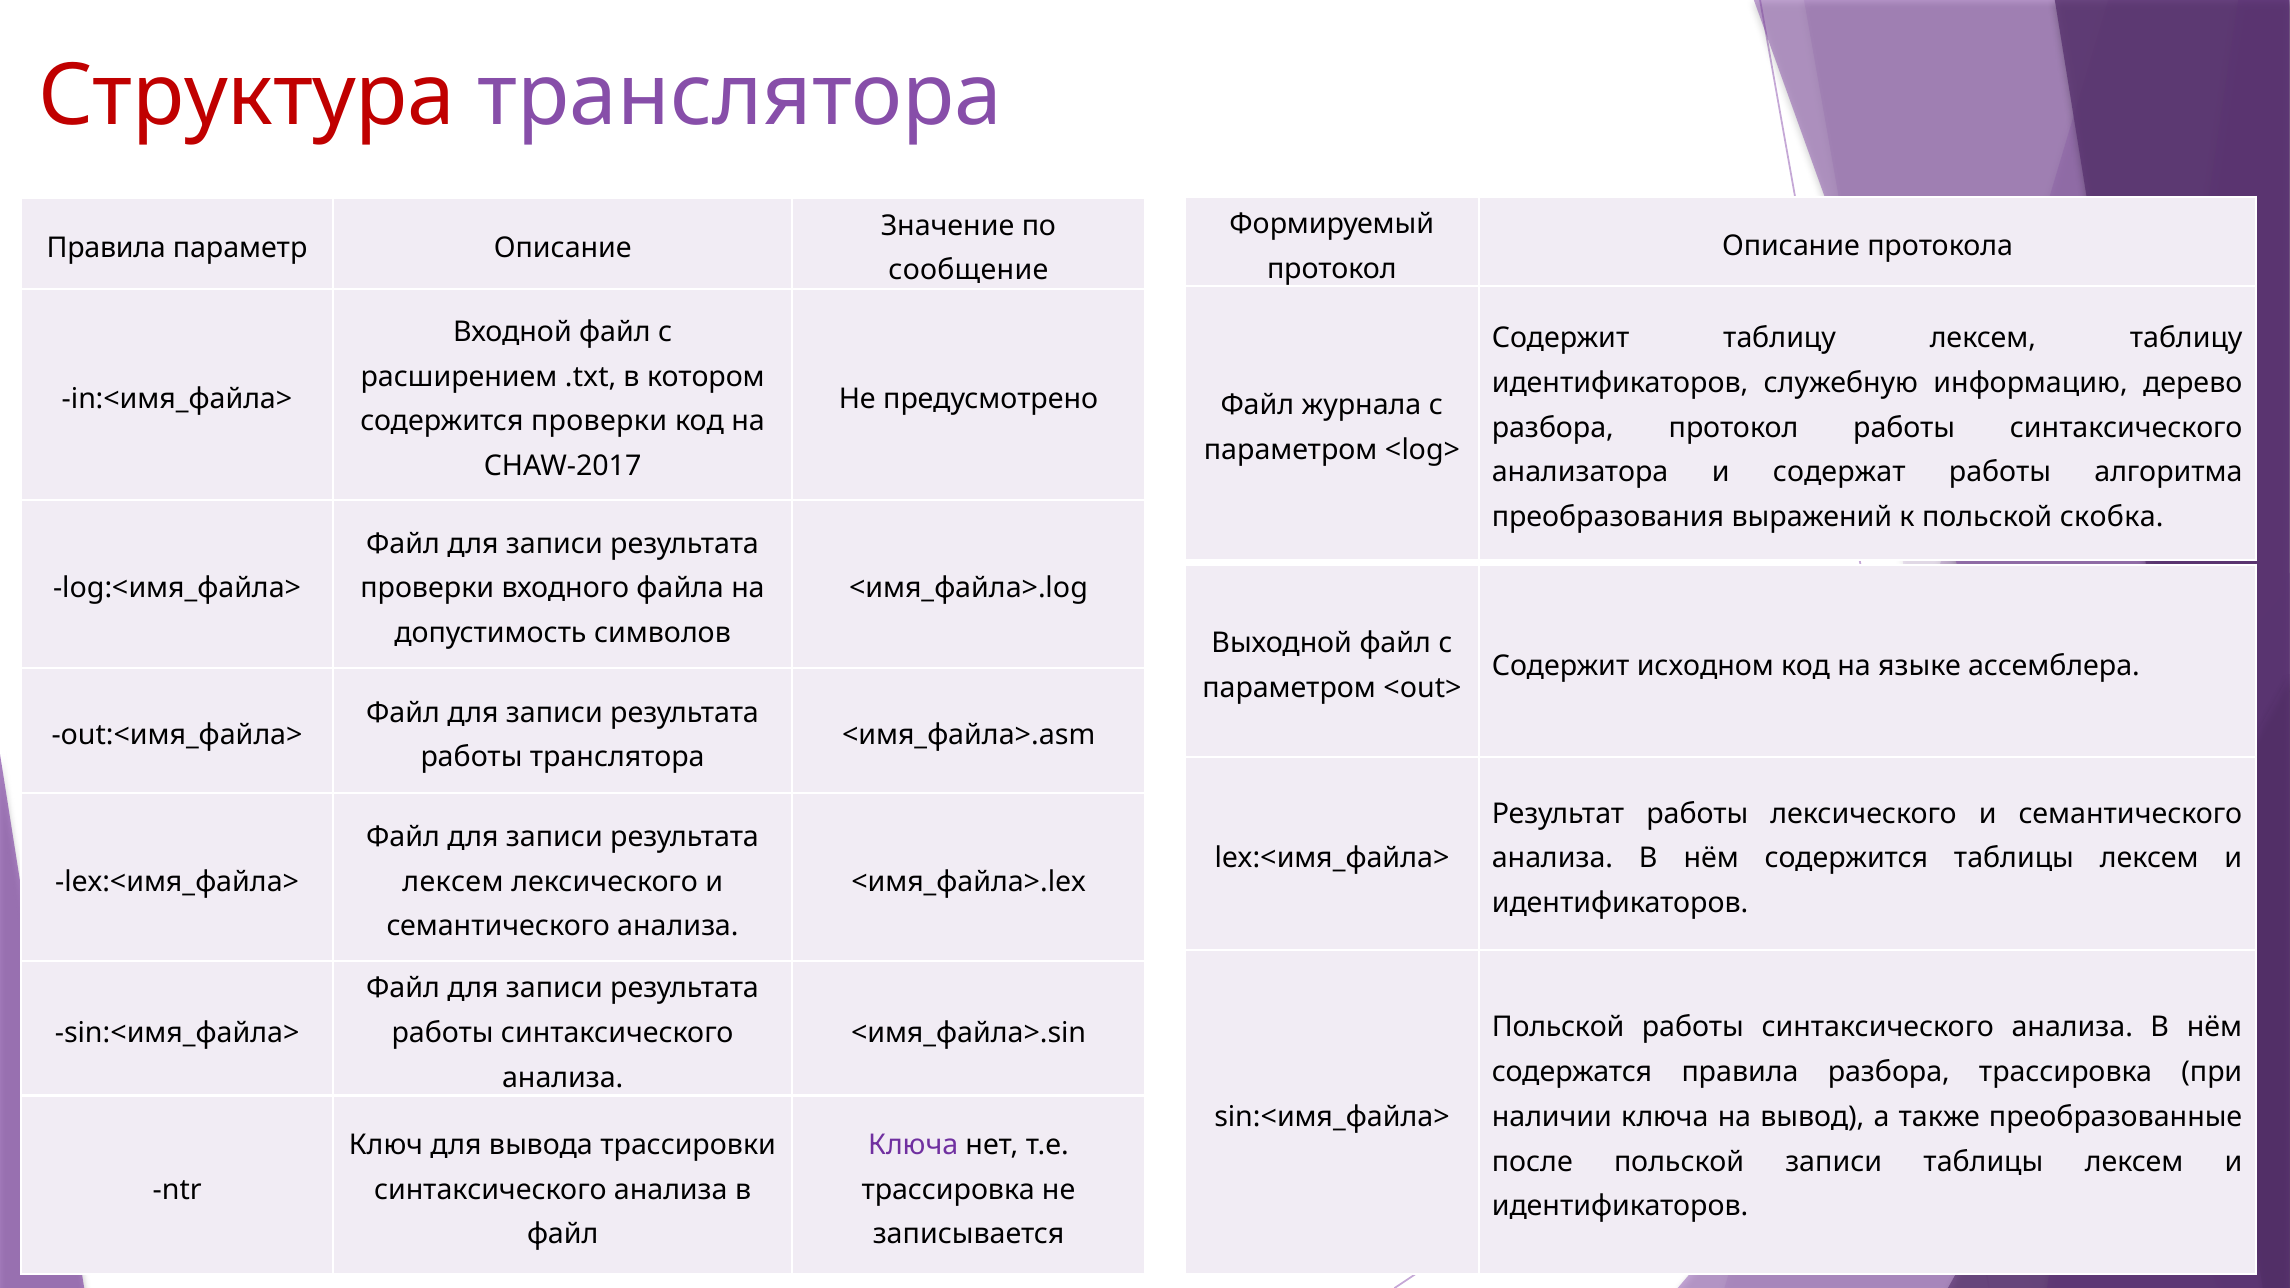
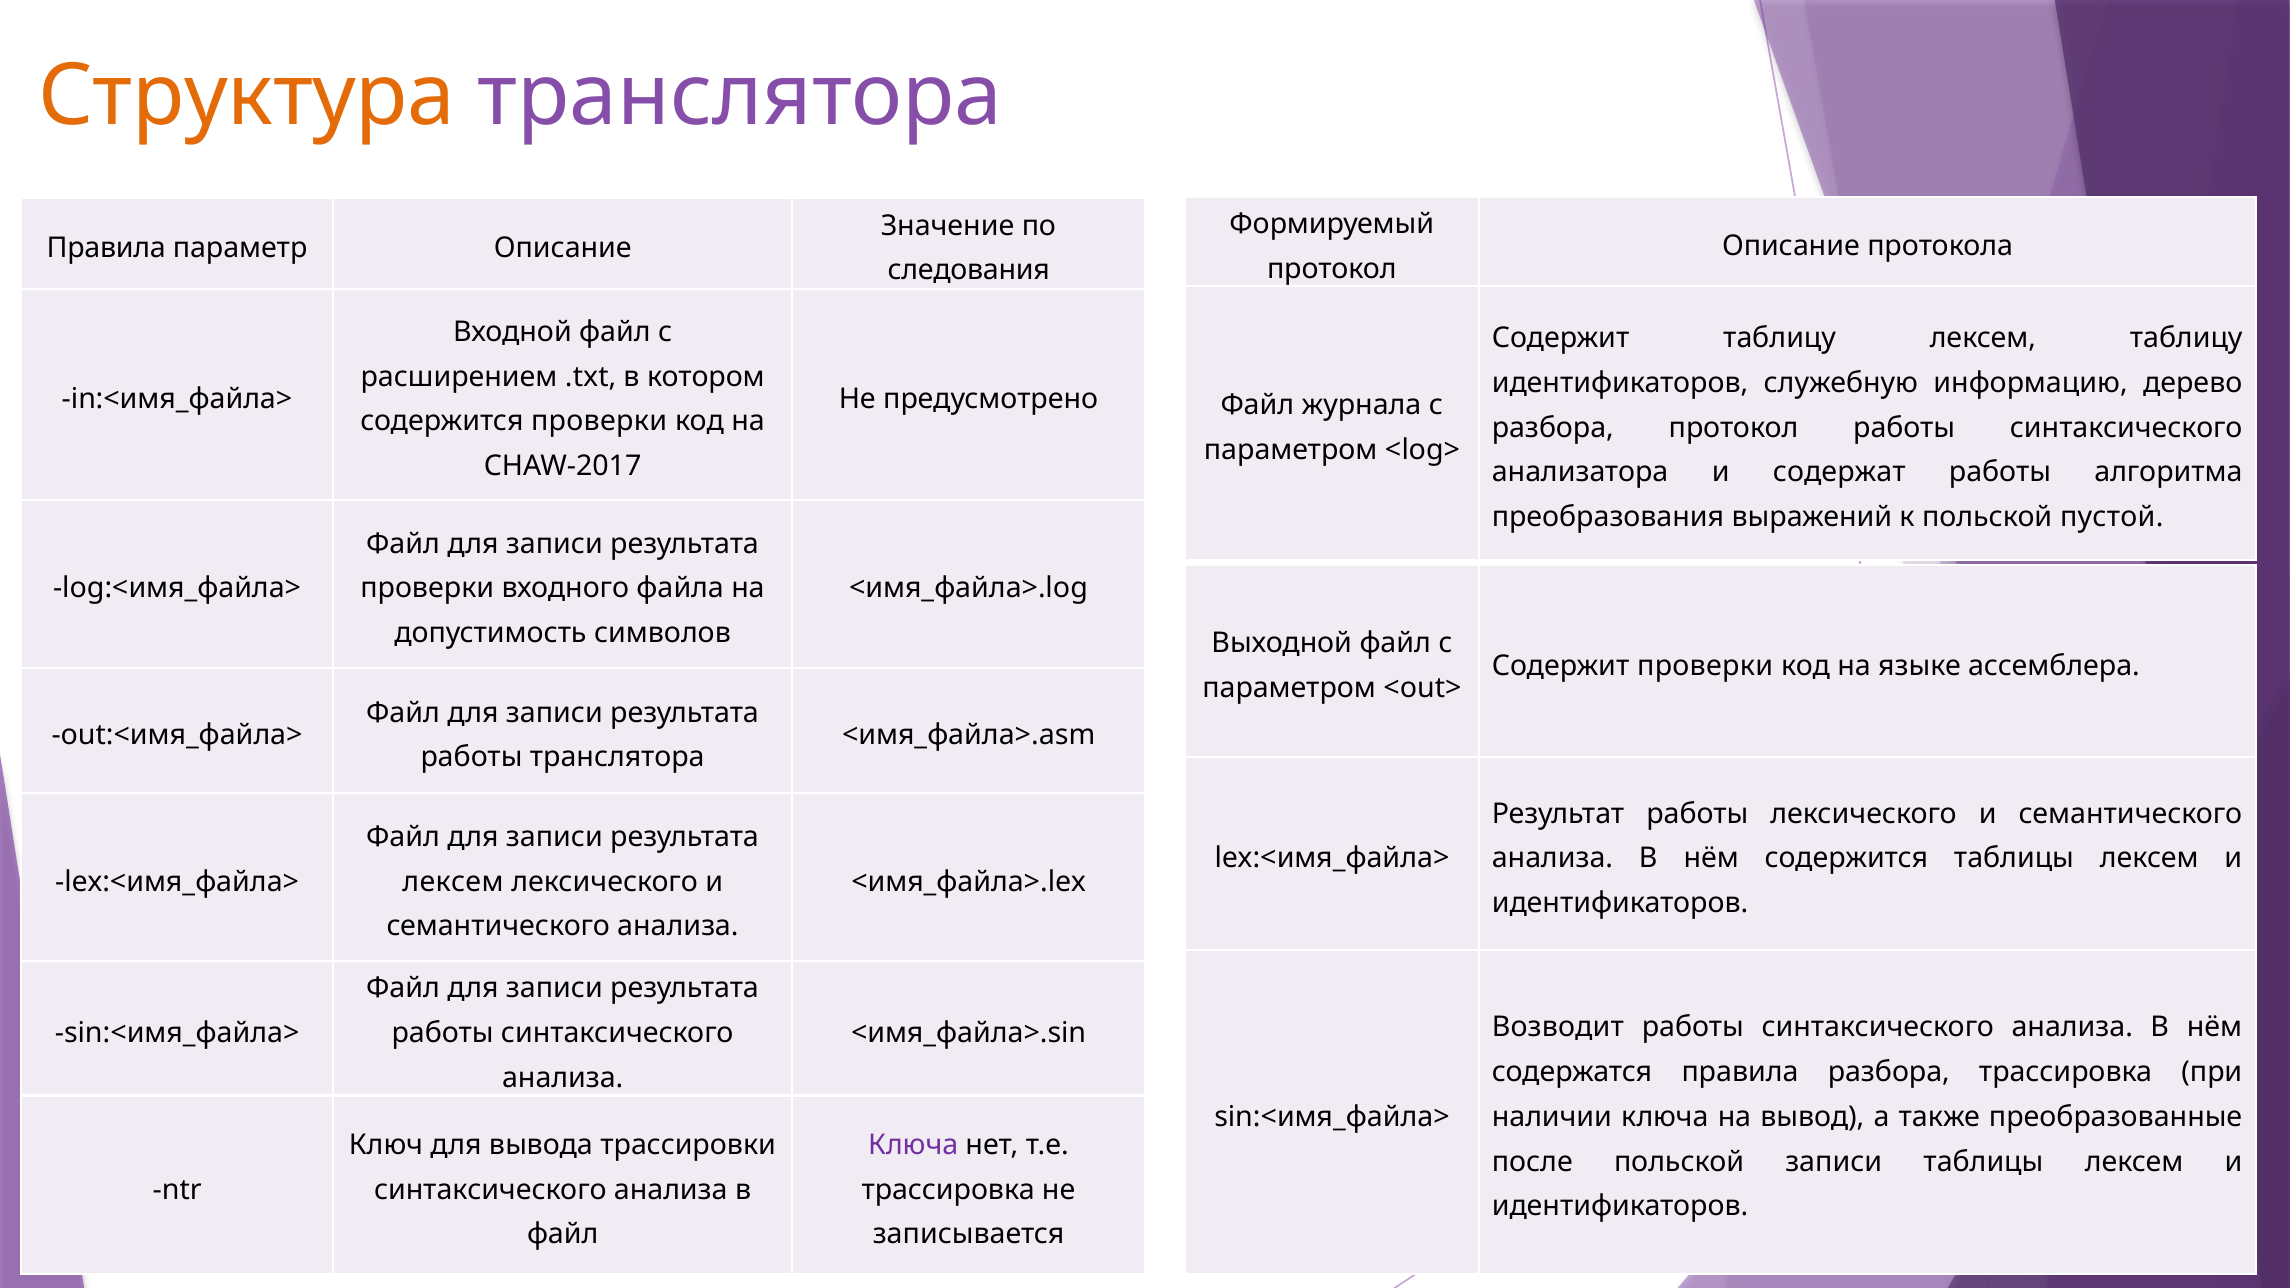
Структура colour: red -> orange (247, 96)
сообщение: сообщение -> следования (969, 270)
скобка: скобка -> пустой (2112, 517)
Содержит исходном: исходном -> проверки (1705, 666)
Польской: Польской -> Возводит (1558, 1027)
